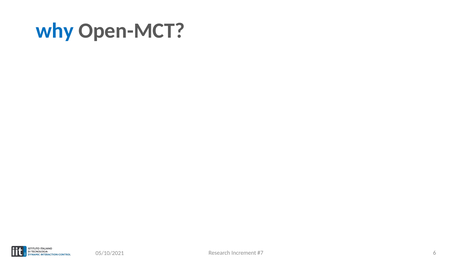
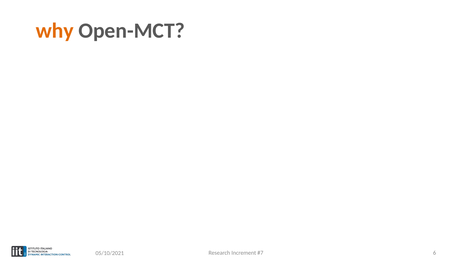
why colour: blue -> orange (55, 31)
